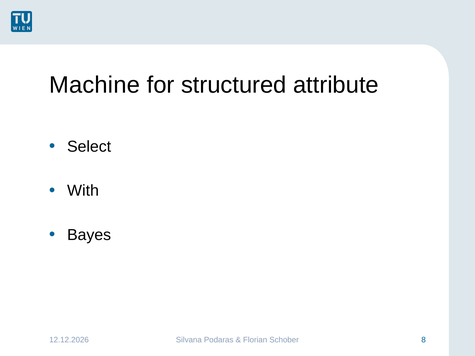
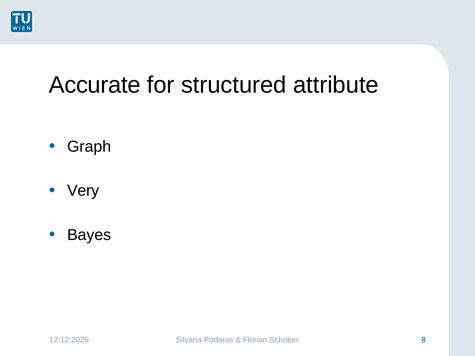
Machine: Machine -> Accurate (95, 85)
Select: Select -> Graph (89, 147)
With: With -> Very (83, 191)
